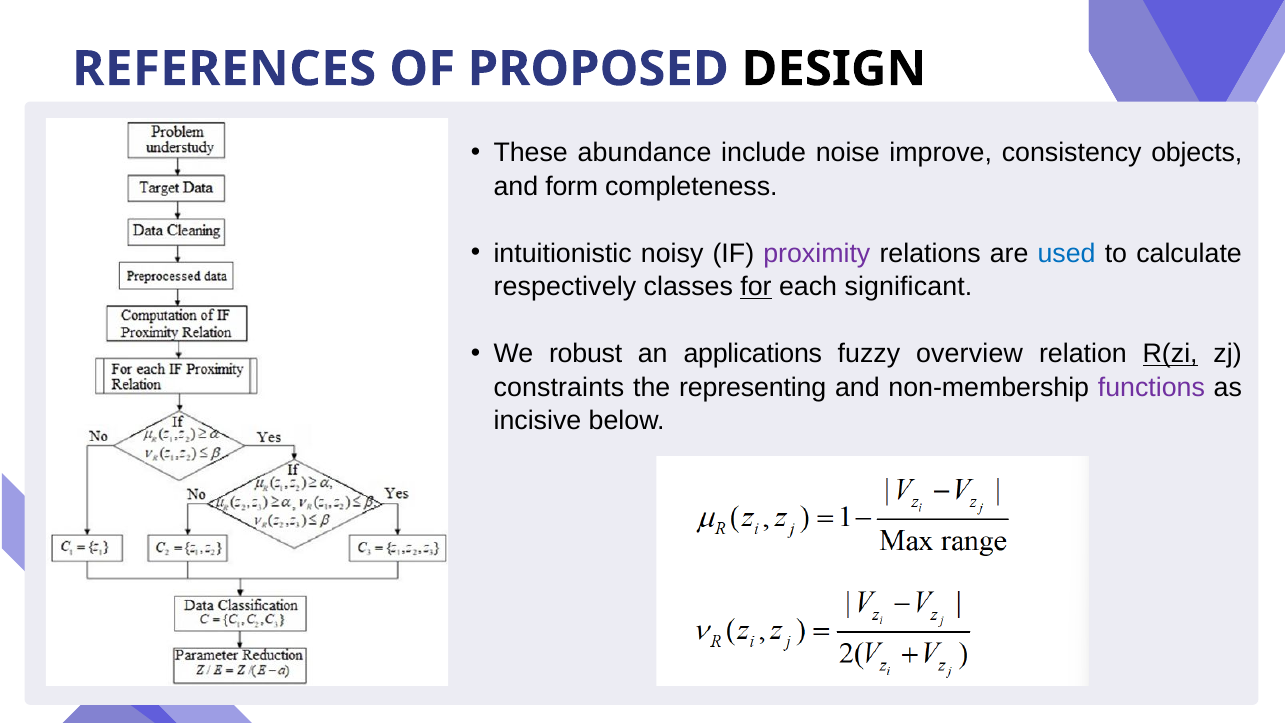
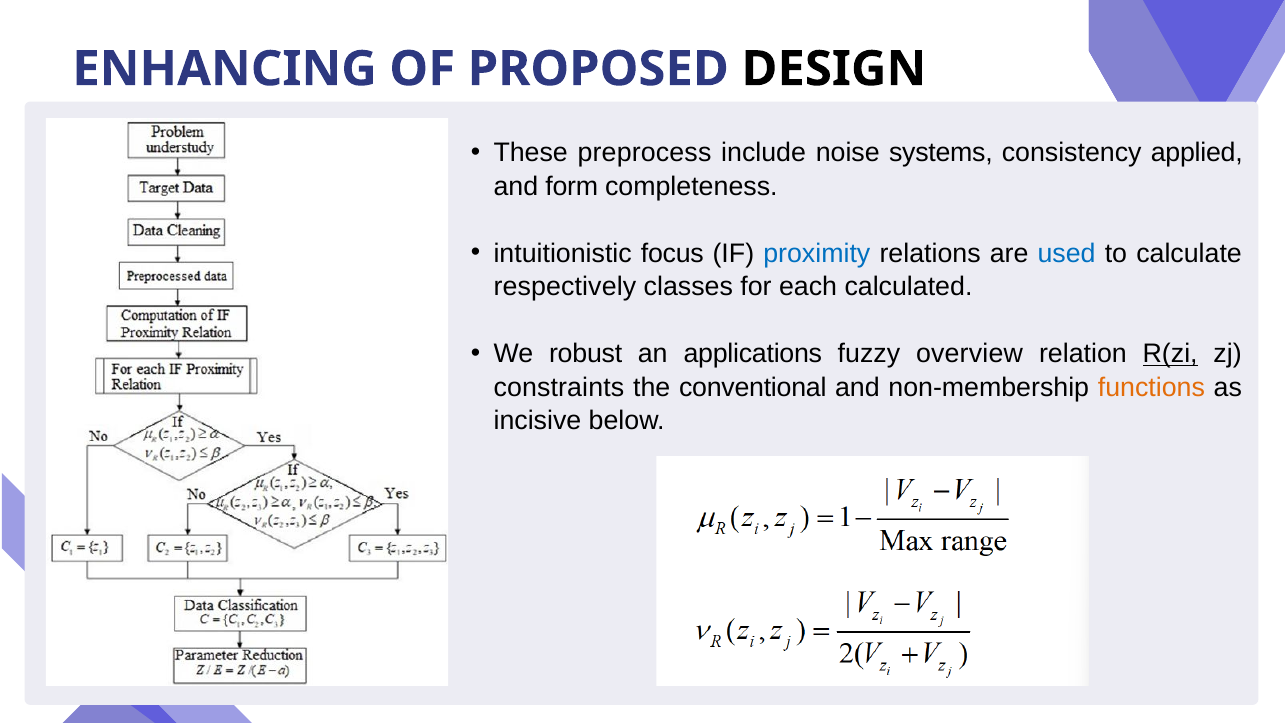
REFERENCES: REFERENCES -> ENHANCING (225, 69)
abundance: abundance -> preprocess (645, 153)
improve: improve -> systems (941, 153)
objects: objects -> applied (1197, 153)
noisy: noisy -> focus (672, 253)
proximity colour: purple -> blue (817, 253)
for underline: present -> none (756, 287)
significant: significant -> calculated (908, 287)
representing: representing -> conventional (753, 387)
functions colour: purple -> orange (1151, 387)
